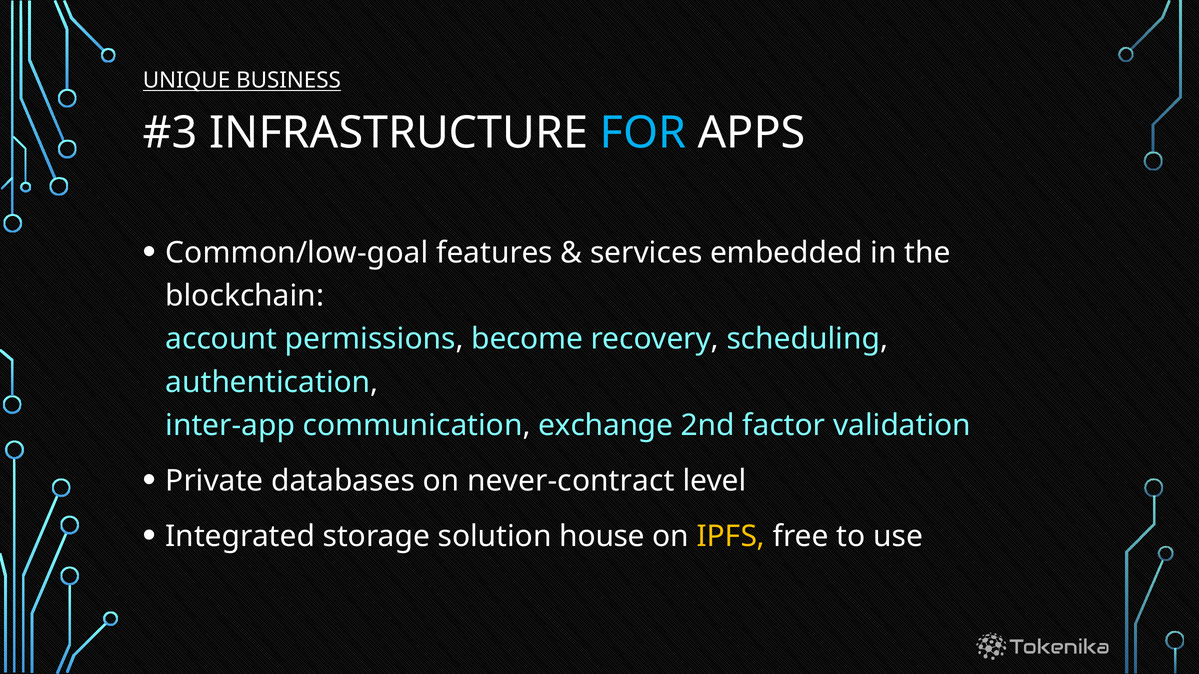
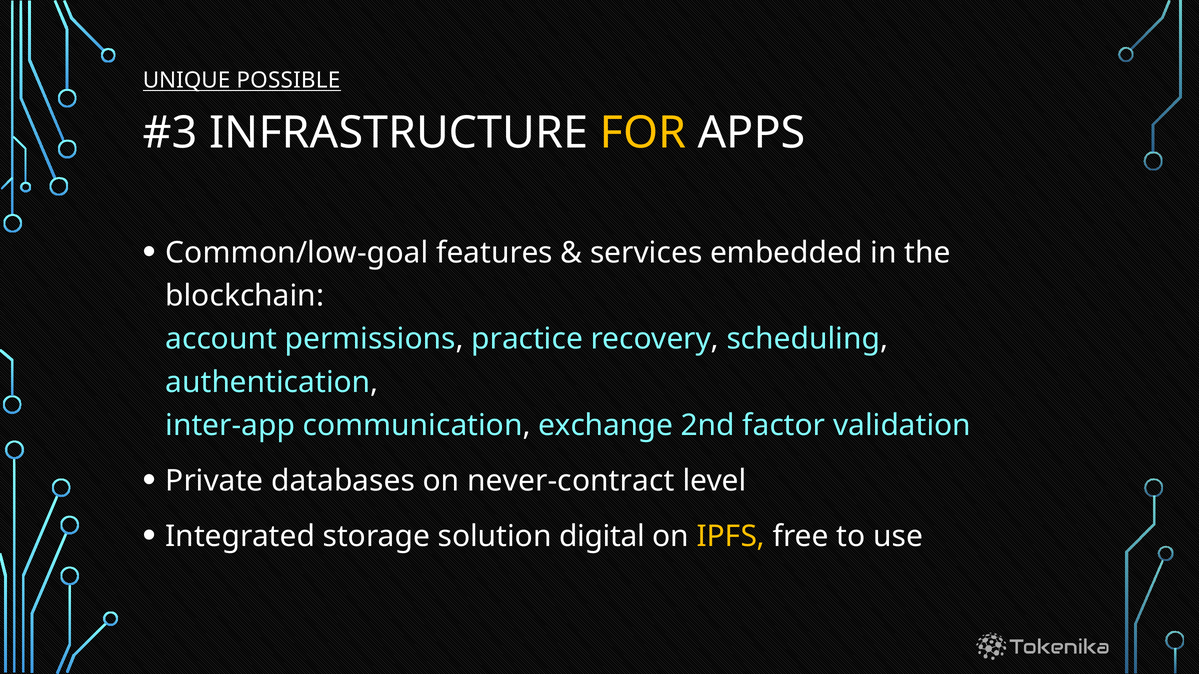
BUSINESS: BUSINESS -> POSSIBLE (288, 80)
FOR colour: light blue -> yellow (643, 133)
become: become -> practice (527, 339)
house: house -> digital (602, 537)
